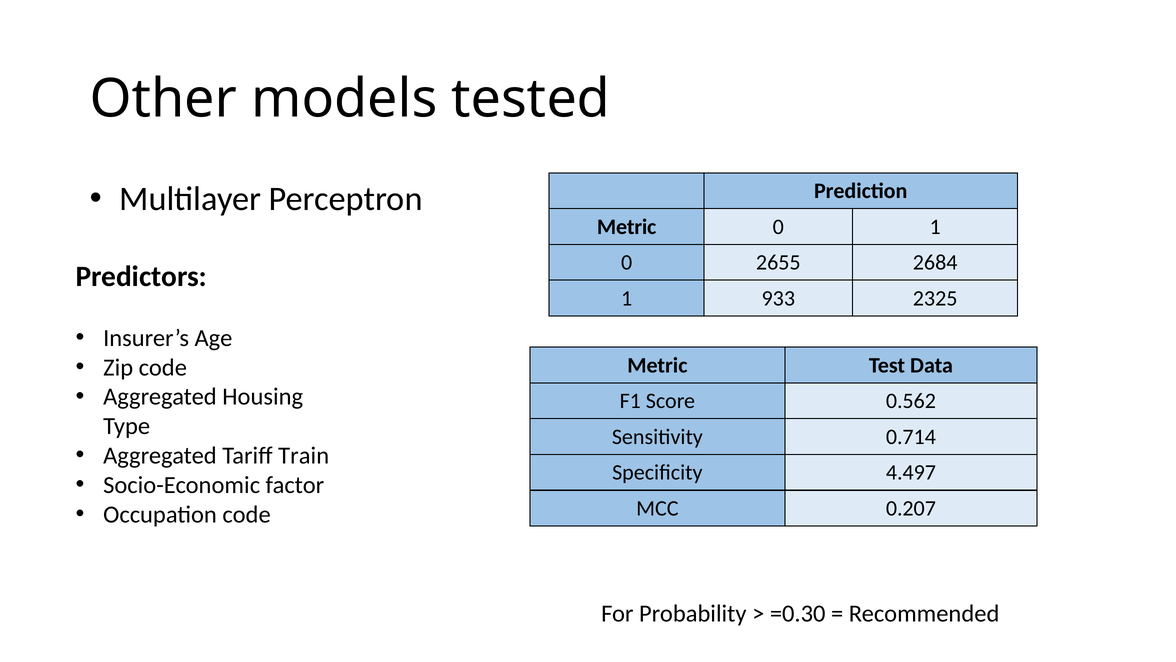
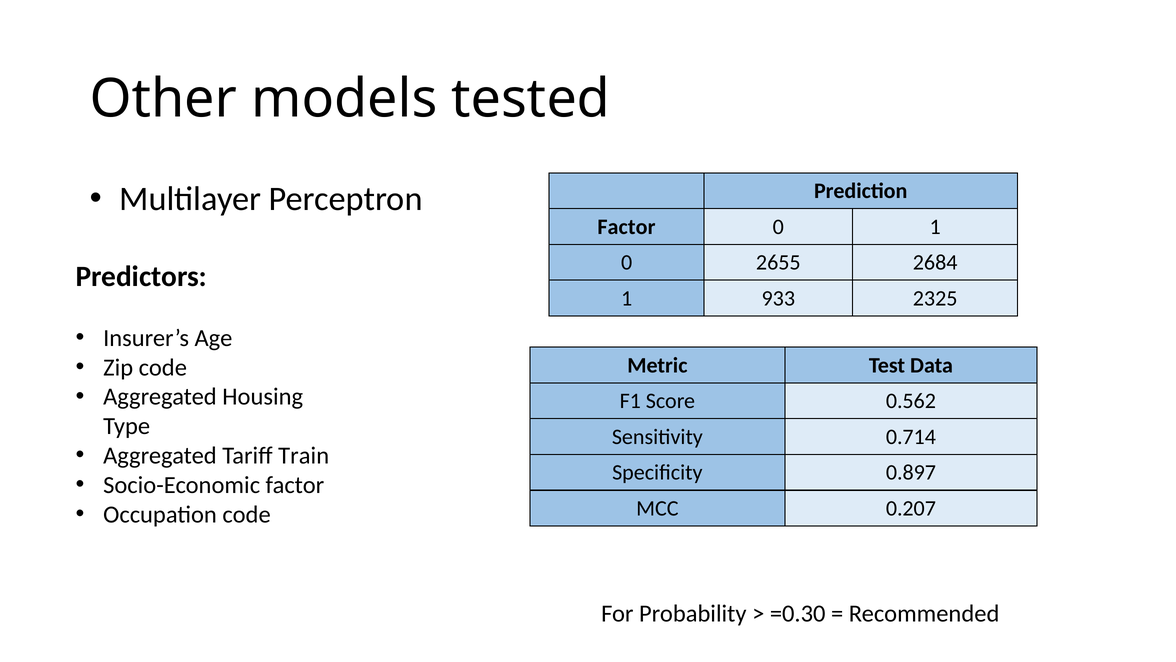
Metric: Metric -> Factor (626, 227)
4.497: 4.497 -> 0.897 (911, 472)
